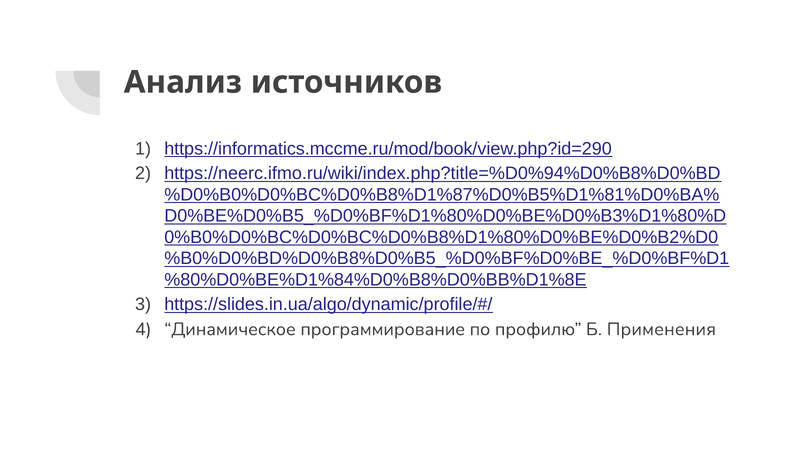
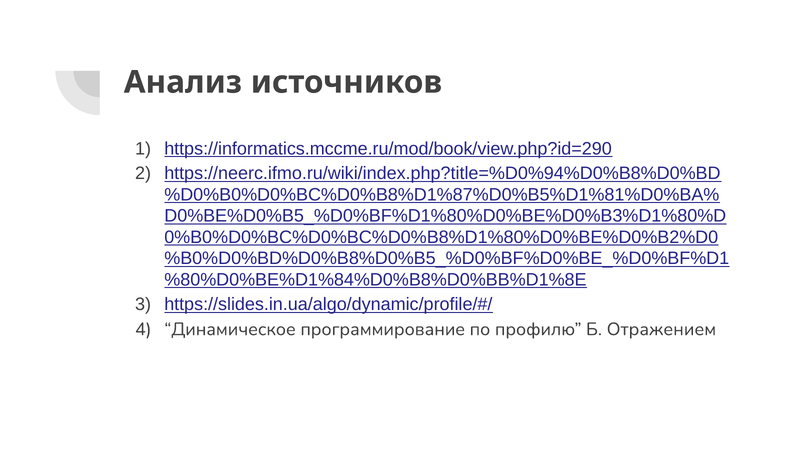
Применения: Применения -> Отражением (661, 329)
